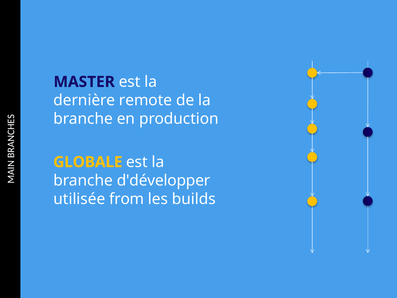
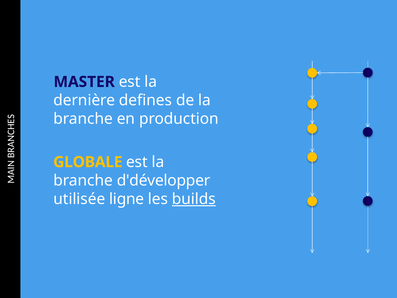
remote: remote -> defines (146, 100)
from: from -> ligne (127, 199)
builds underline: none -> present (194, 199)
